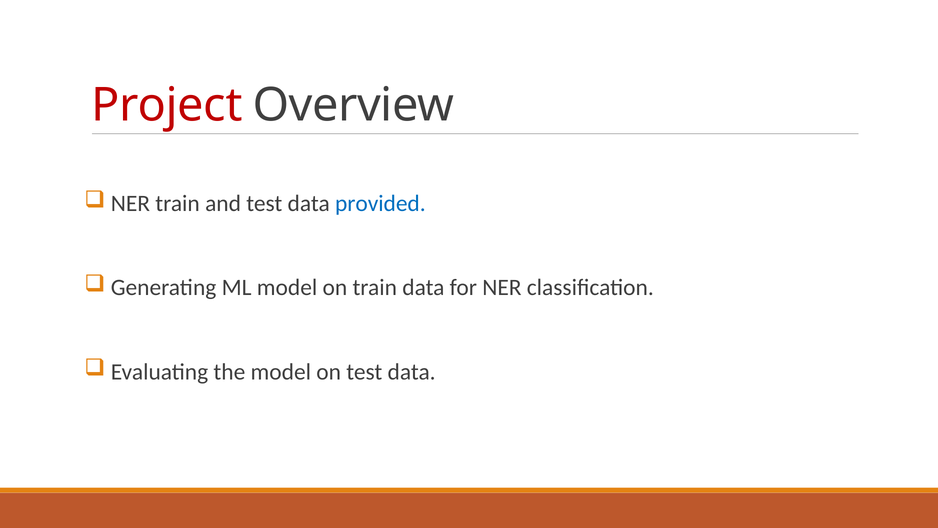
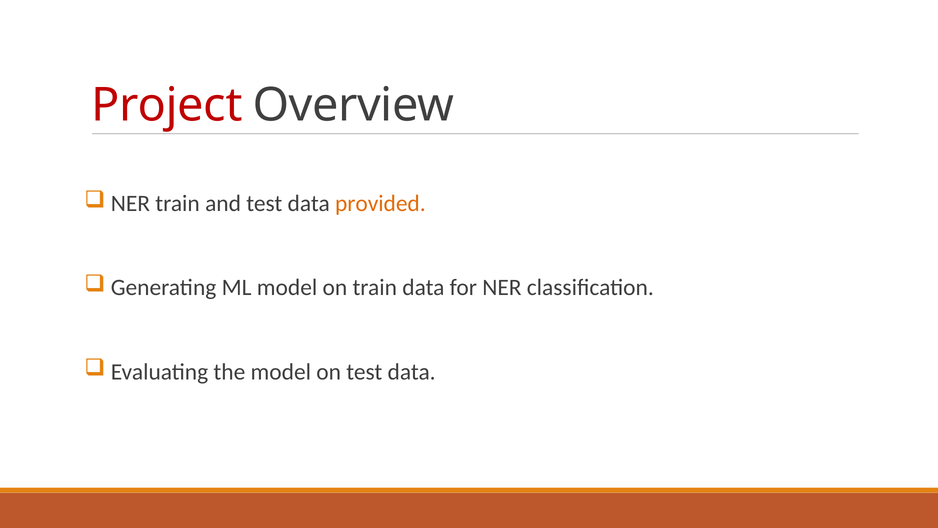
provided colour: blue -> orange (380, 203)
